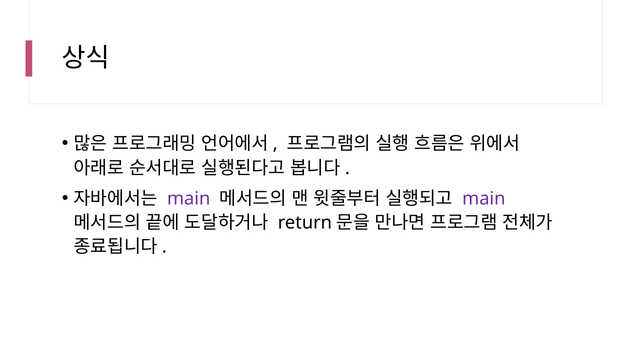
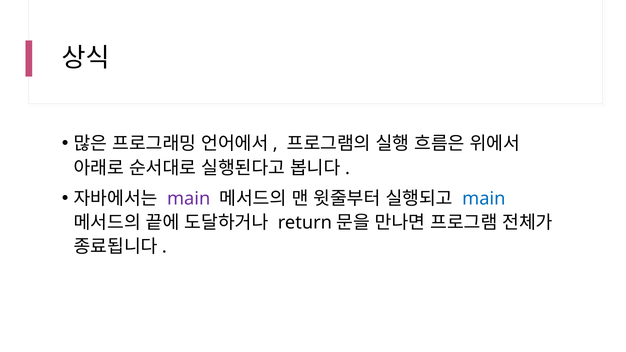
main colour: purple -> blue (484, 199)
